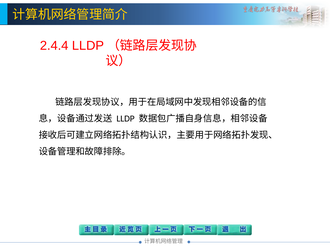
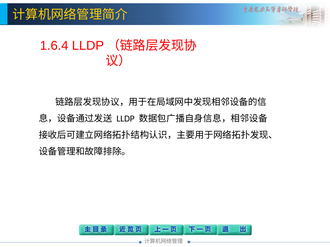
2.4.4: 2.4.4 -> 1.6.4 (54, 46)
